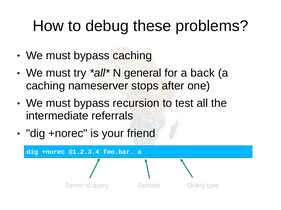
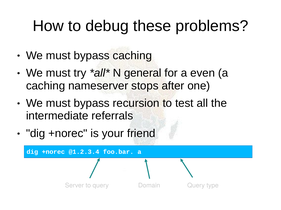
back: back -> even (203, 73)
